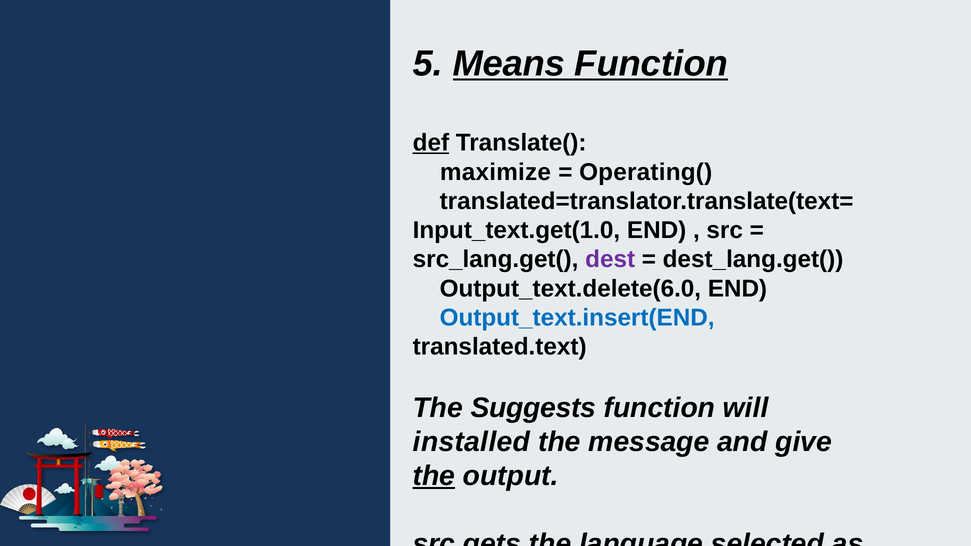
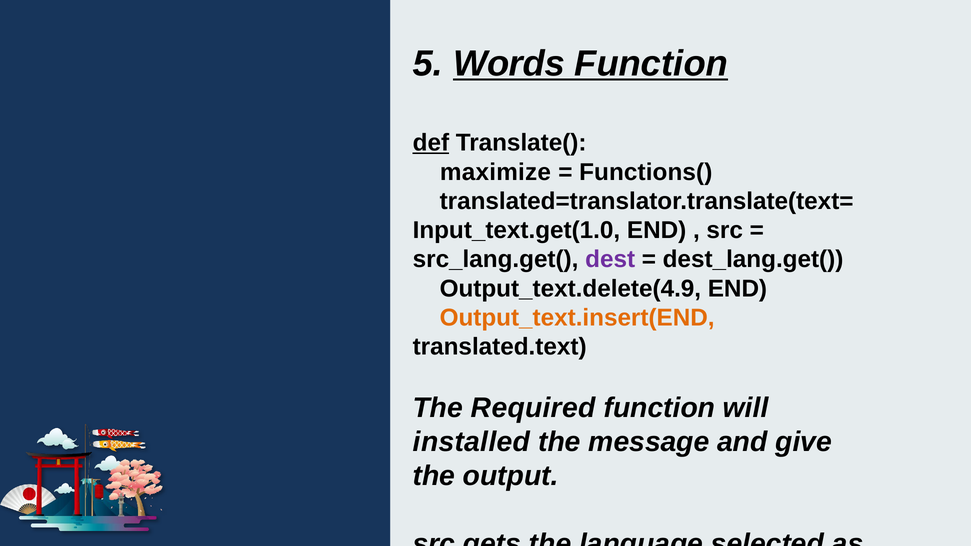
Means: Means -> Words (509, 64)
Operating(: Operating( -> Functions( (646, 172)
Output_text.delete(6.0: Output_text.delete(6.0 -> Output_text.delete(4.9 (570, 289)
Output_text.insert(END colour: blue -> orange (577, 318)
Suggests: Suggests -> Required (533, 408)
the underline: present -> none (434, 476)
